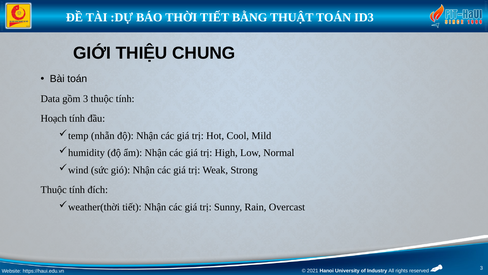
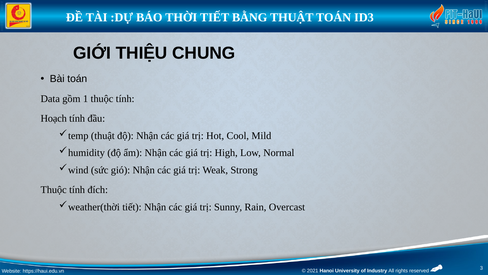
gồm 3: 3 -> 1 (86, 99)
nhẵn: nhẵn -> thuật (103, 135)
